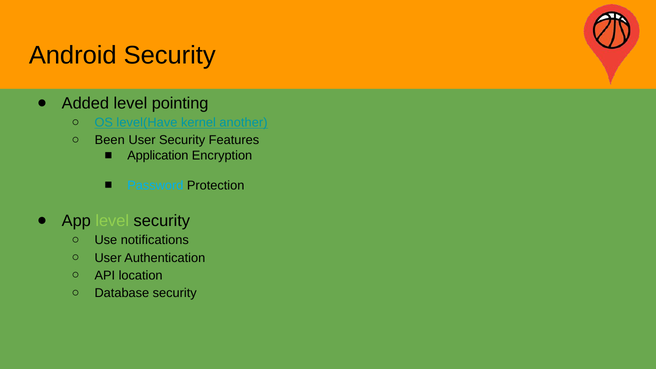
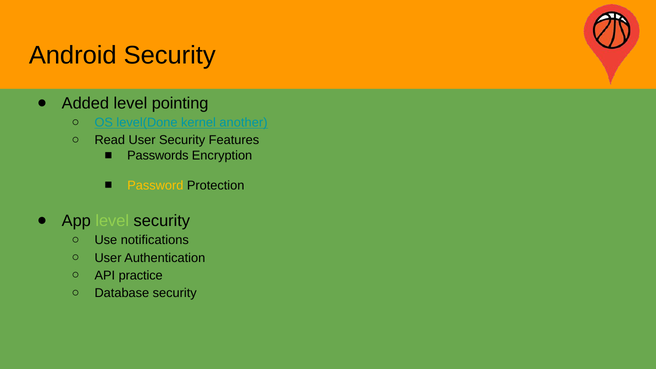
level(Have: level(Have -> level(Done (147, 123)
Been: Been -> Read (110, 140)
Application: Application -> Passwords (158, 156)
Password colour: light blue -> yellow (155, 185)
location: location -> practice (141, 275)
